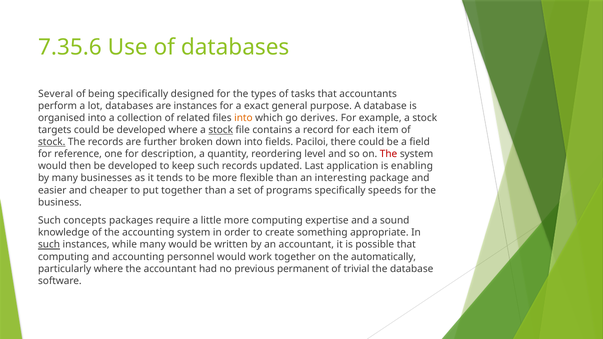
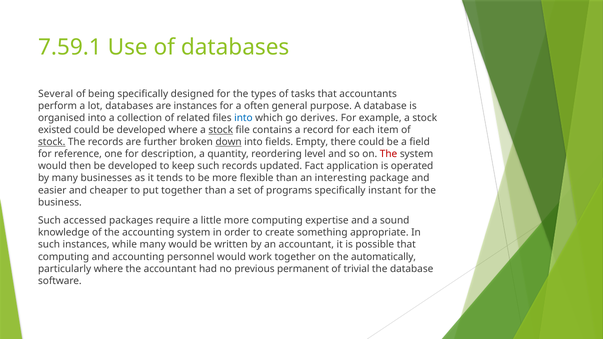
7.35.6: 7.35.6 -> 7.59.1 (70, 48)
exact: exact -> often (257, 106)
into colour: orange -> blue (243, 118)
targets: targets -> existed (55, 130)
down underline: none -> present (229, 142)
Paciloi: Paciloi -> Empty (312, 142)
Last: Last -> Fact (314, 166)
enabling: enabling -> operated (412, 166)
speeds: speeds -> instant (385, 190)
concepts: concepts -> accessed (85, 221)
such underline: present -> none (49, 245)
